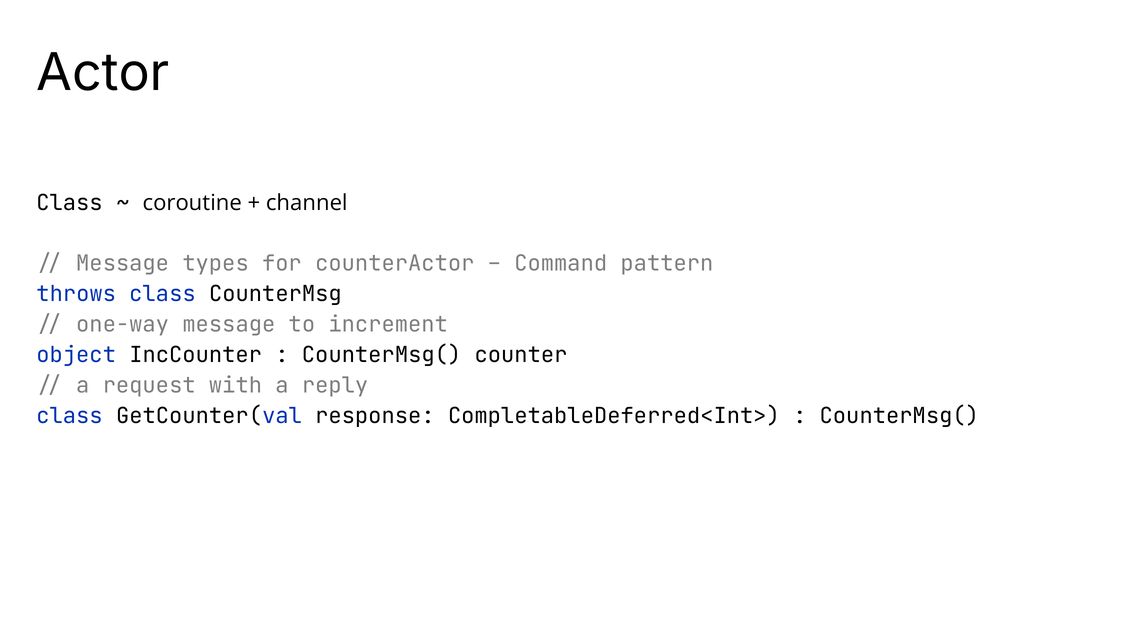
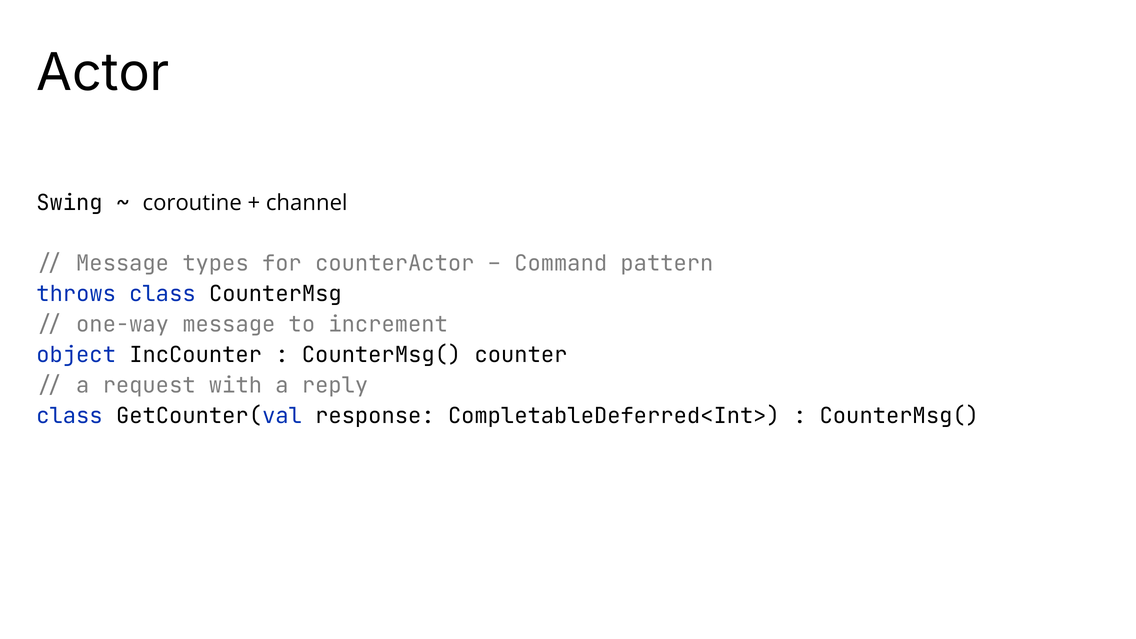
Class: Class -> Swing (69, 203)
